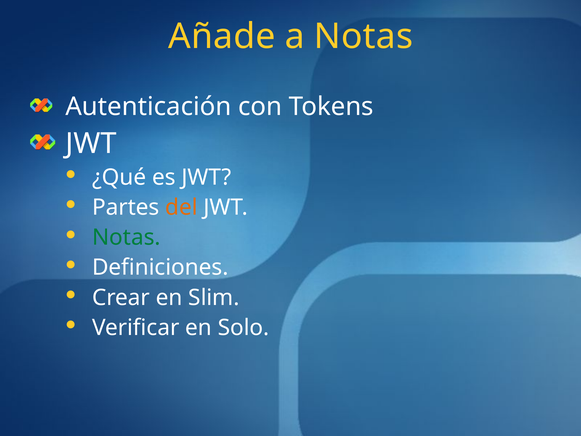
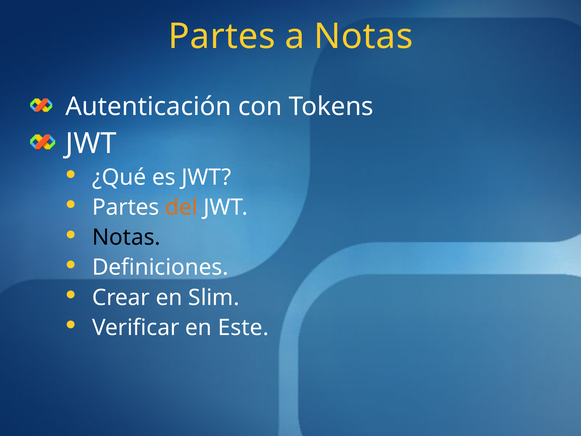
Añade: Añade -> Partes (222, 36)
Notas colour: green -> black (126, 237)
Solo: Solo -> Este (243, 327)
